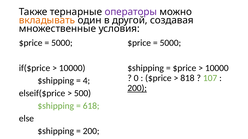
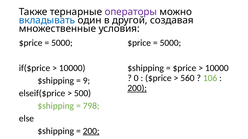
вкладывать colour: orange -> blue (47, 20)
818: 818 -> 560 (187, 78)
107: 107 -> 106 (210, 78)
4: 4 -> 9 (86, 81)
618: 618 -> 798 (91, 106)
200 underline: none -> present (91, 131)
